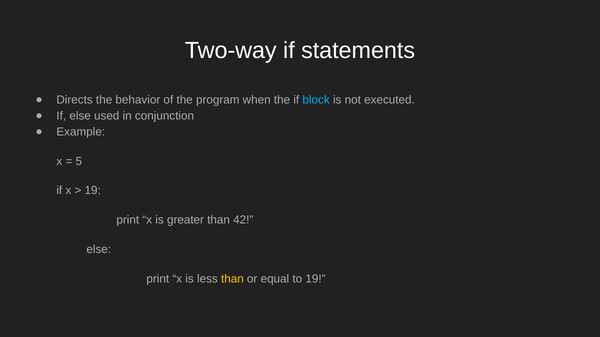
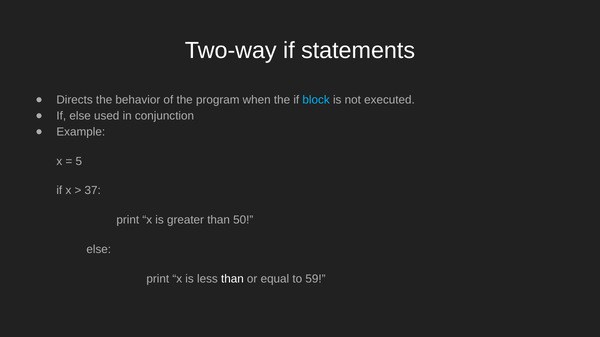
19: 19 -> 37 (93, 191)
42: 42 -> 50 (243, 220)
than colour: yellow -> white (232, 279)
to 19: 19 -> 59 (315, 279)
